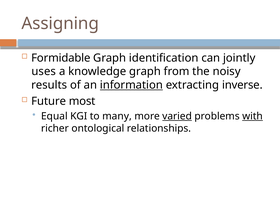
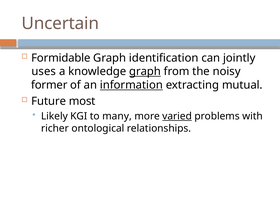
Assigning: Assigning -> Uncertain (60, 23)
graph underline: none -> present (145, 71)
results: results -> former (49, 85)
inverse: inverse -> mutual (242, 85)
Equal: Equal -> Likely (54, 116)
with underline: present -> none (253, 116)
